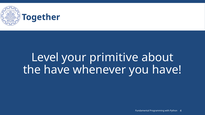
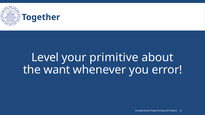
the have: have -> want (57, 70)
you have: have -> error (167, 70)
